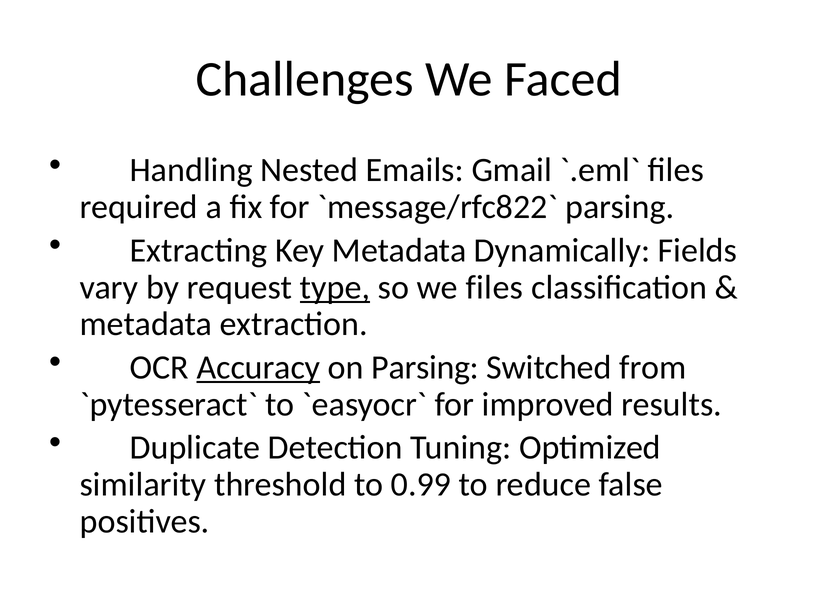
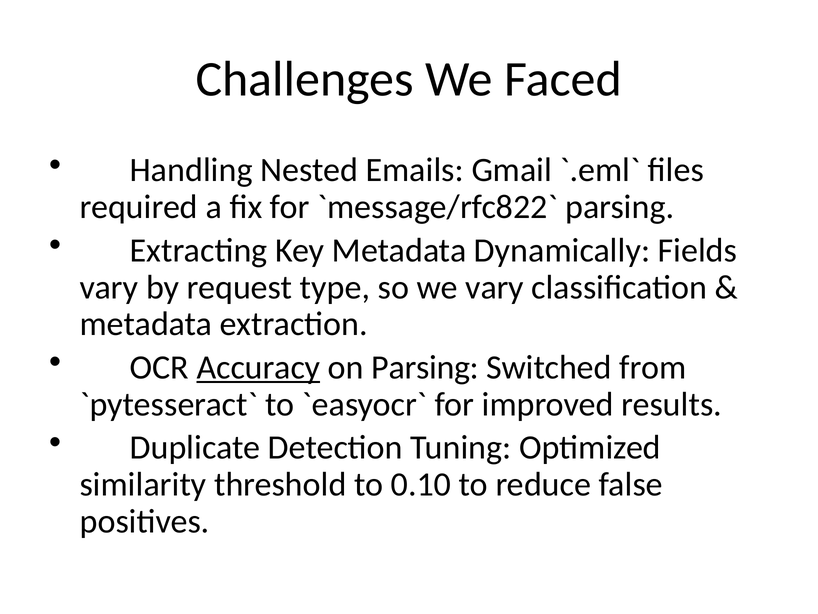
type underline: present -> none (335, 287)
we files: files -> vary (495, 287)
0.99: 0.99 -> 0.10 (421, 484)
